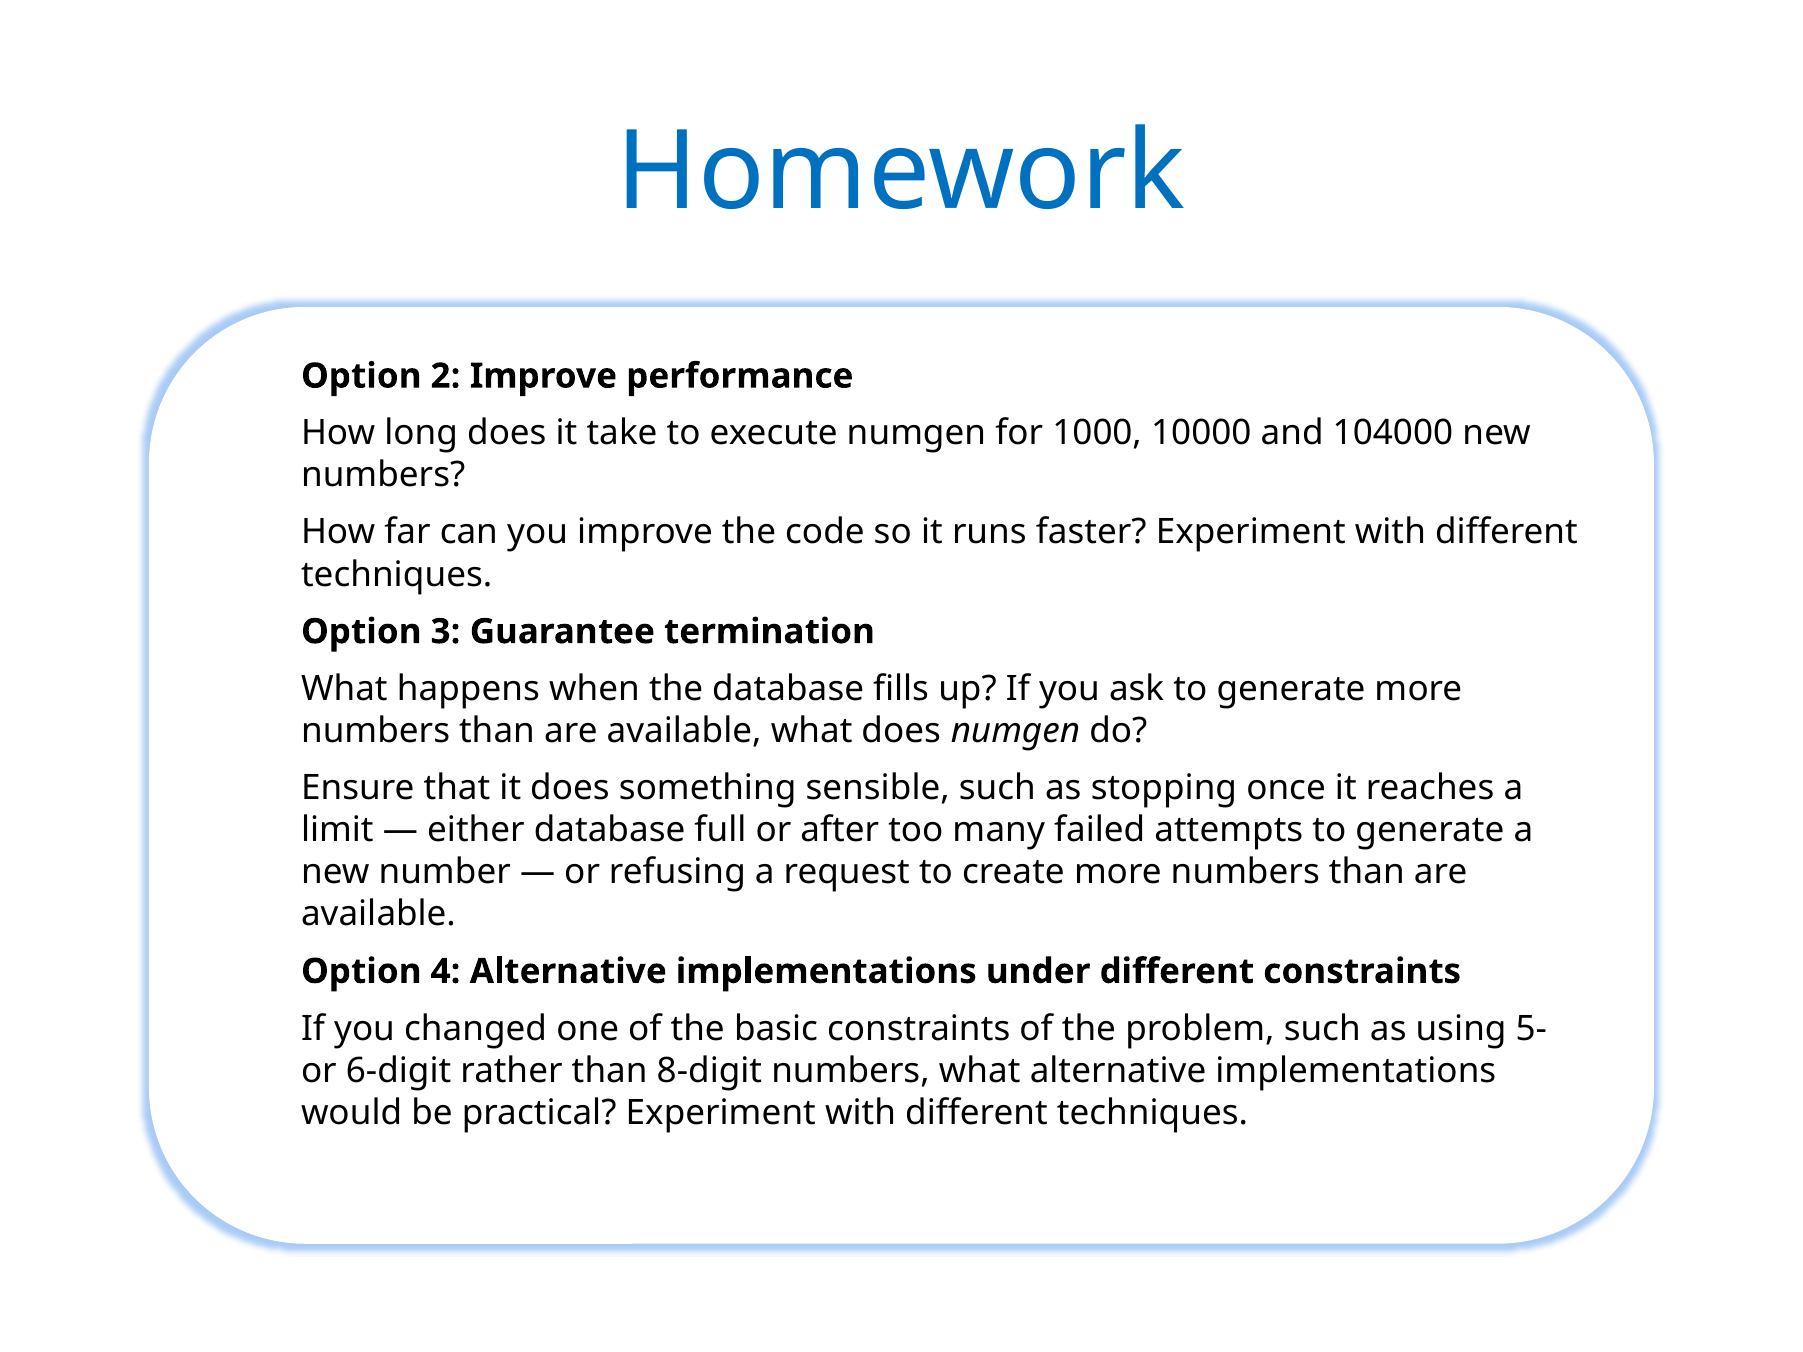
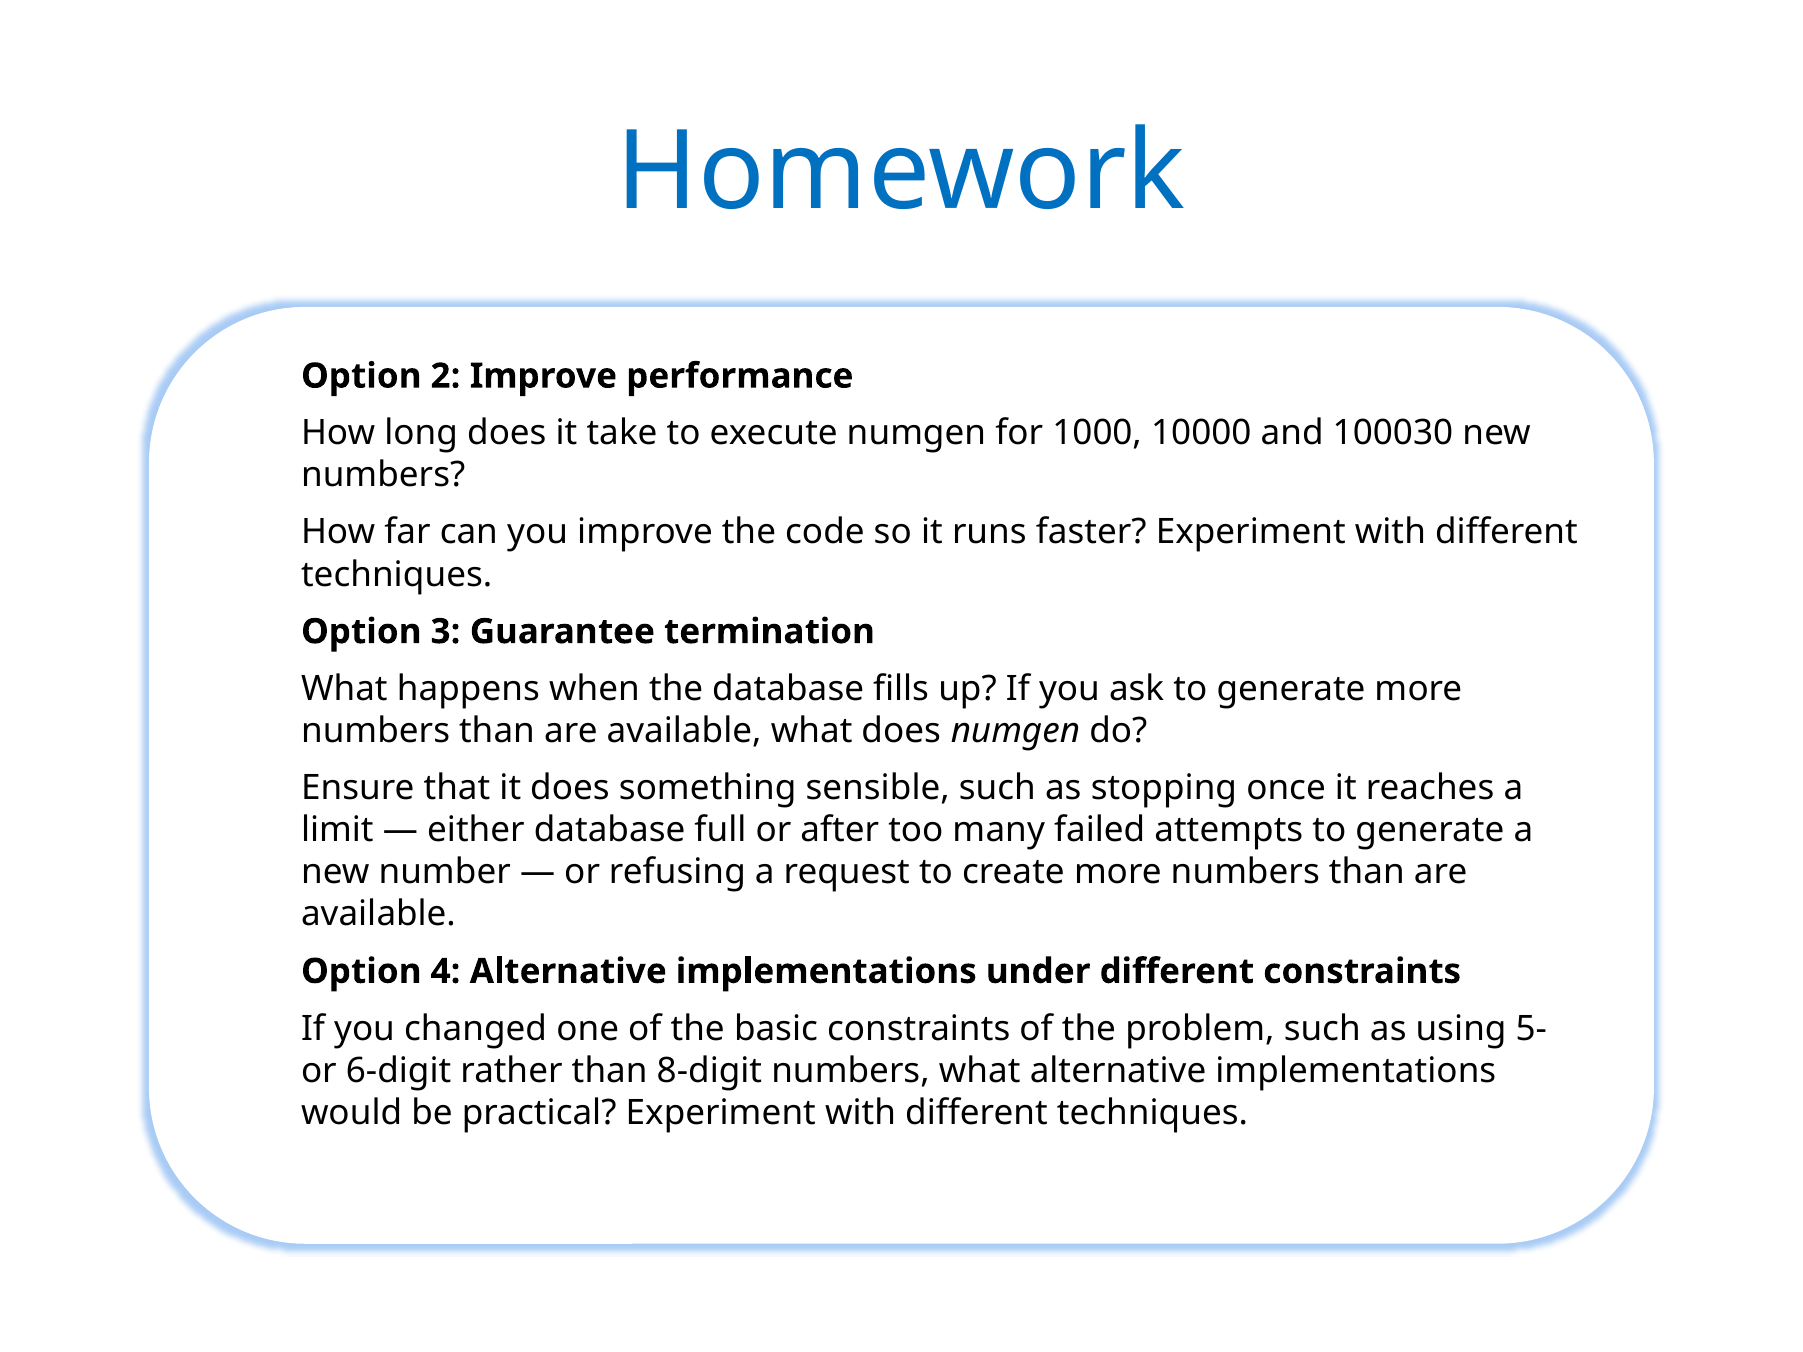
104000: 104000 -> 100030 (1393, 433)
